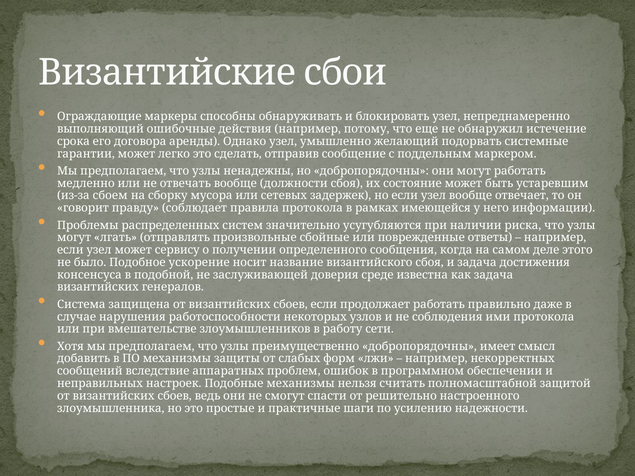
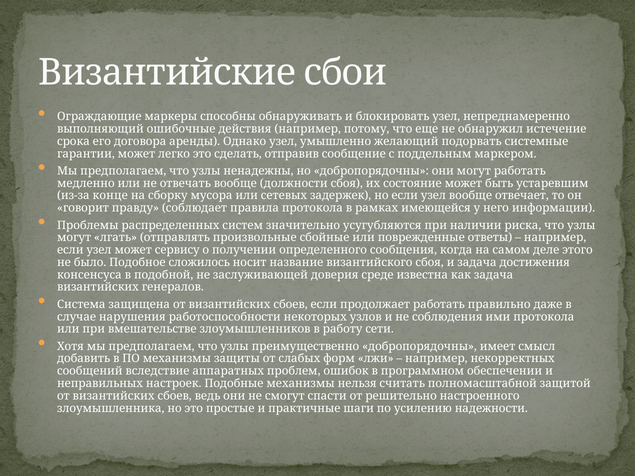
сбоем: сбоем -> конце (110, 196)
ускорение: ускорение -> сложилось (199, 263)
